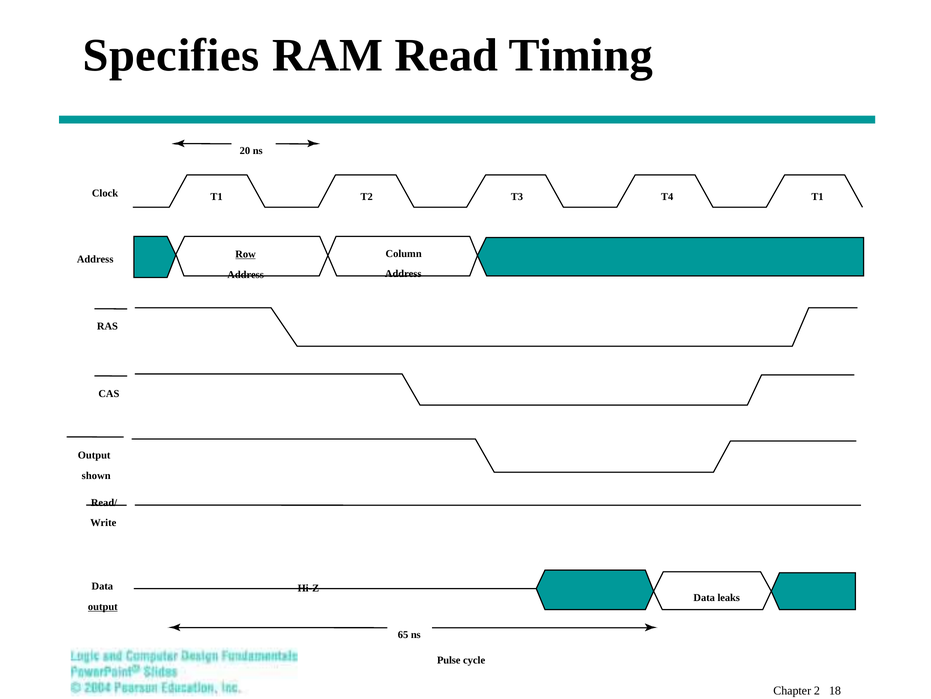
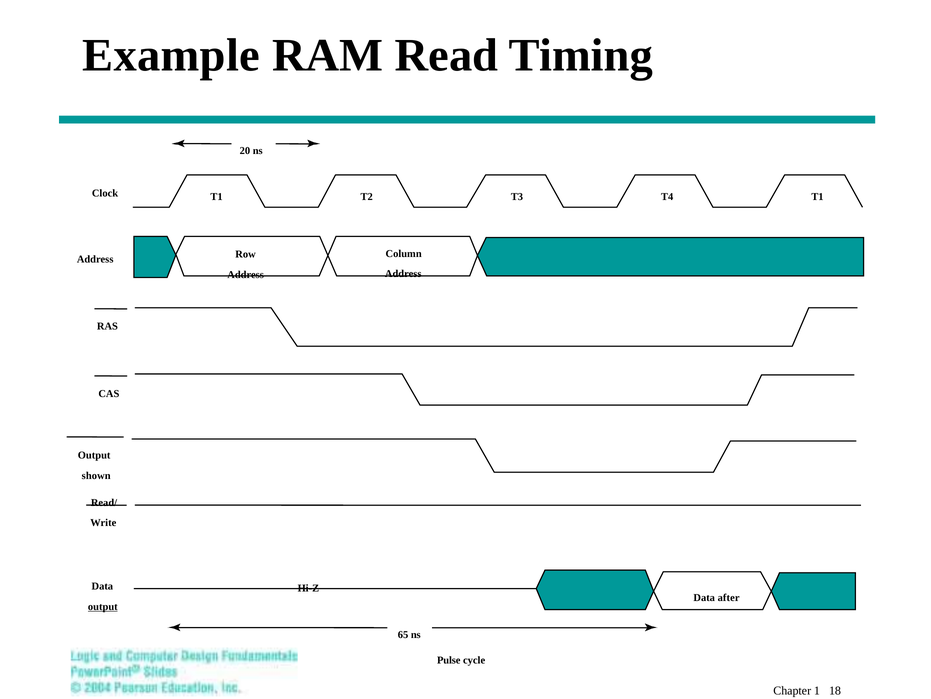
Specifies: Specifies -> Example (171, 55)
Row underline: present -> none (246, 254)
leaks: leaks -> after (729, 597)
2: 2 -> 1 (817, 690)
